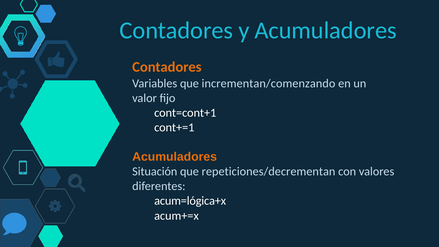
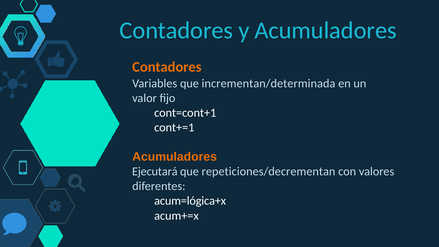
incrementan/comenzando: incrementan/comenzando -> incrementan/determinada (269, 84)
Situación: Situación -> Ejecutará (155, 171)
